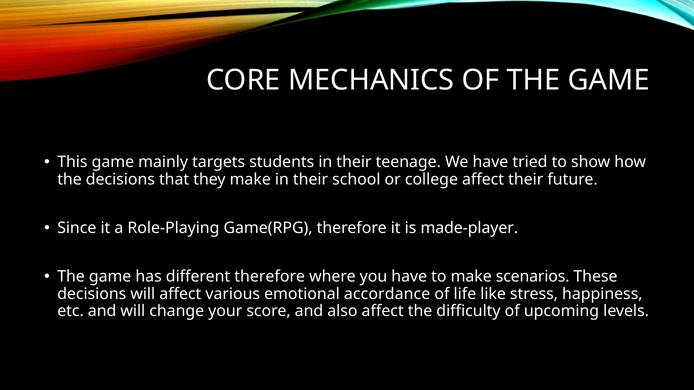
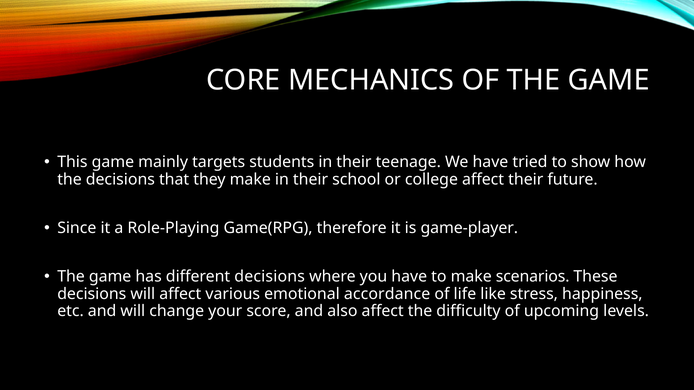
made-player: made-player -> game-player (469, 228)
different therefore: therefore -> decisions (270, 277)
